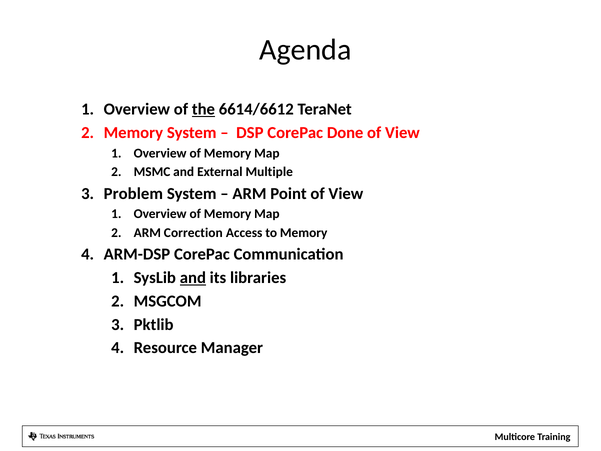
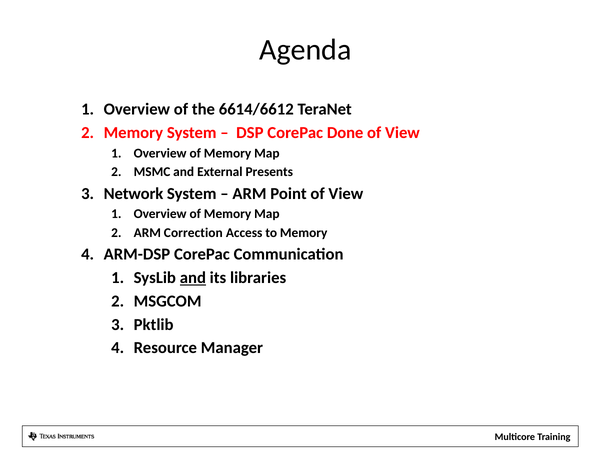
the underline: present -> none (203, 109)
Multiple: Multiple -> Presents (269, 172)
Problem: Problem -> Network (133, 194)
